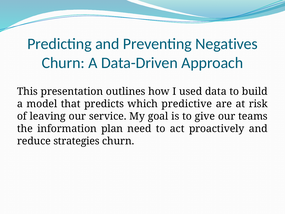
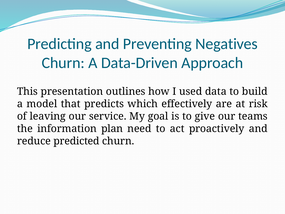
predictive: predictive -> effectively (187, 104)
strategies: strategies -> predicted (76, 141)
